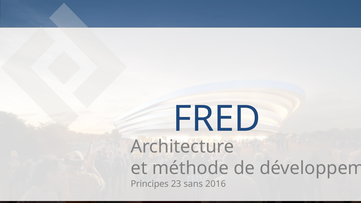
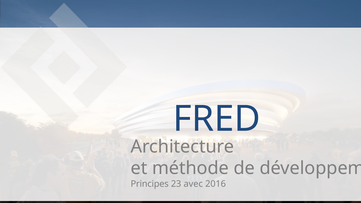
sans: sans -> avec (193, 184)
